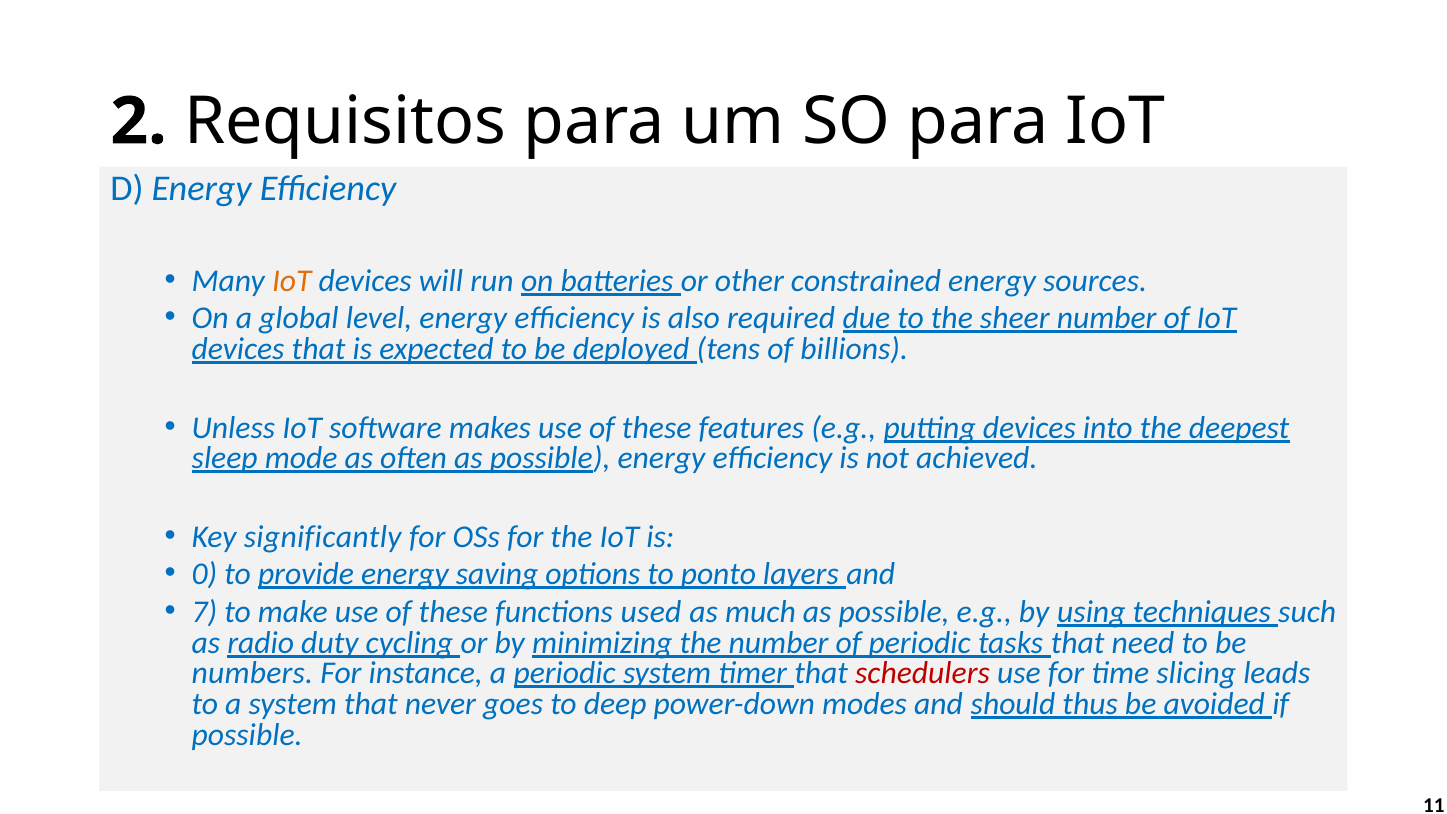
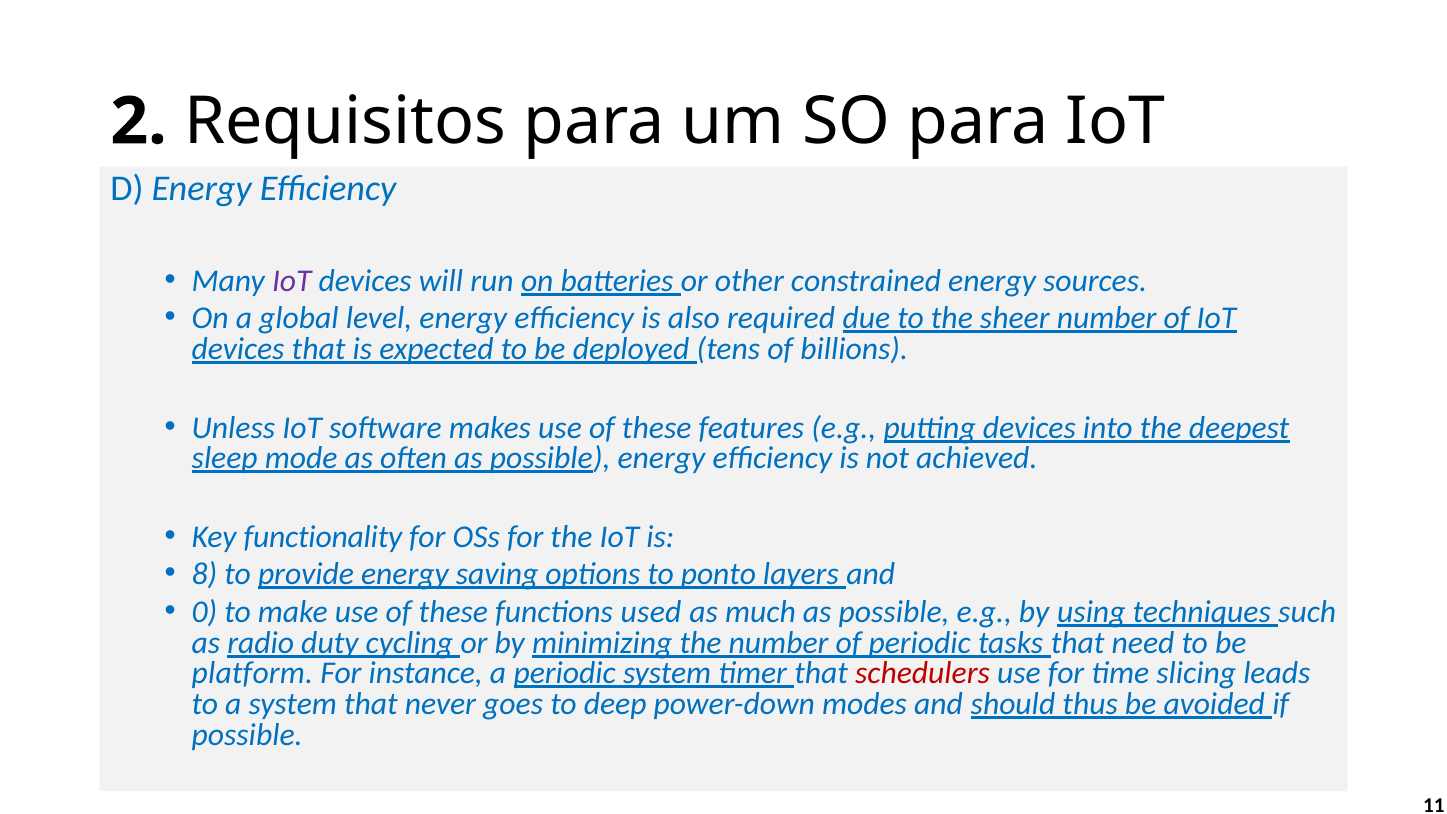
IoT colour: orange -> purple (292, 281)
significantly: significantly -> functionality (323, 537)
0: 0 -> 8 (204, 574)
7: 7 -> 0 (204, 612)
numbers: numbers -> platform (252, 673)
